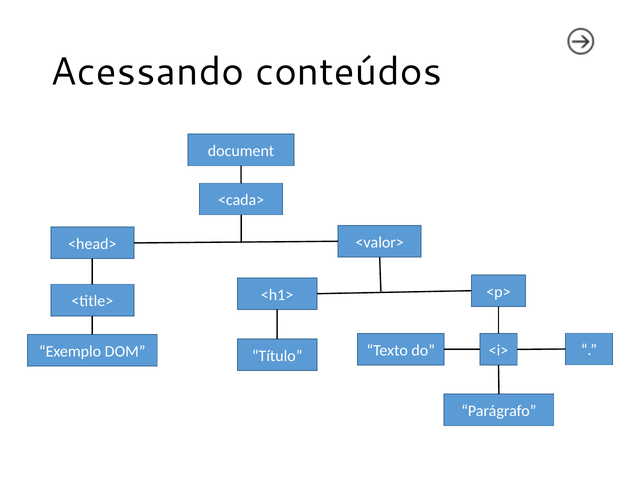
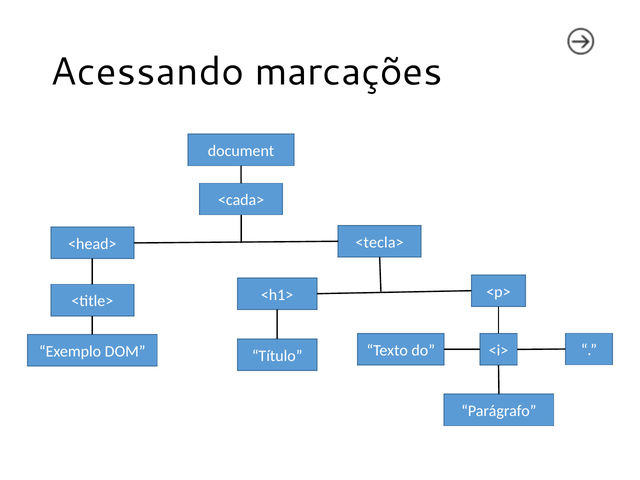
conteúdos: conteúdos -> marcações (349, 72)
<valor>: <valor> -> <tecla> (380, 242)
